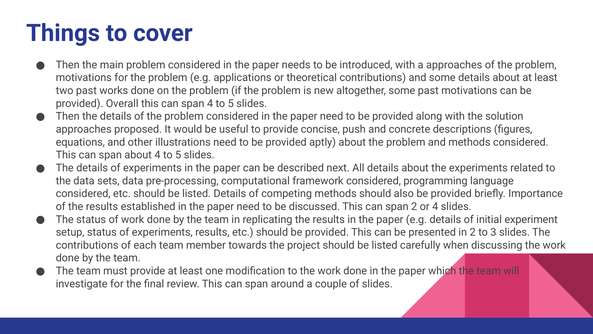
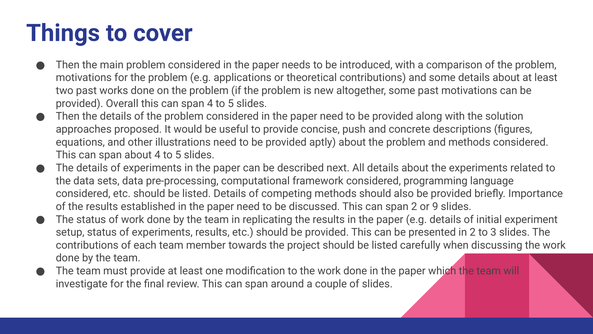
a approaches: approaches -> comparison (454, 65)
or 4: 4 -> 9 (435, 206)
